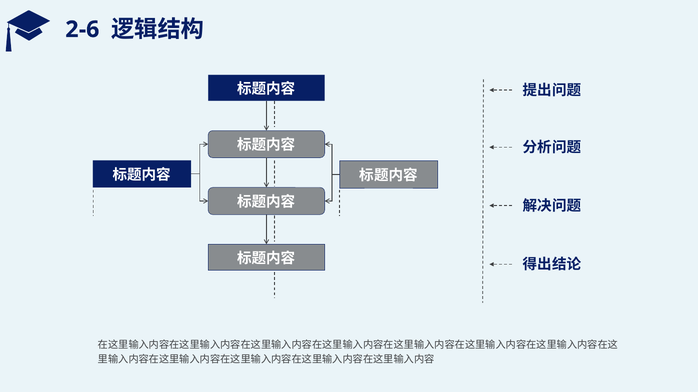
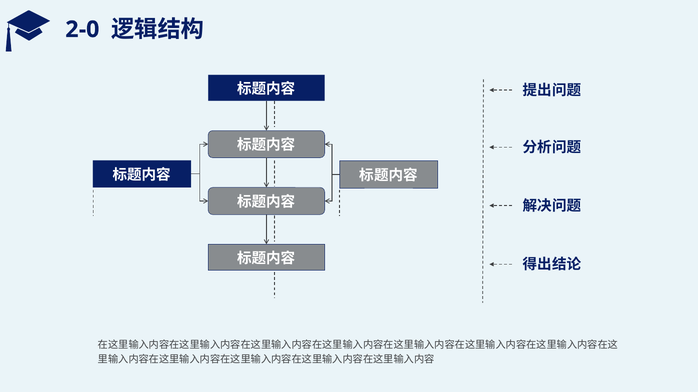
2-6: 2-6 -> 2-0 (82, 29)
